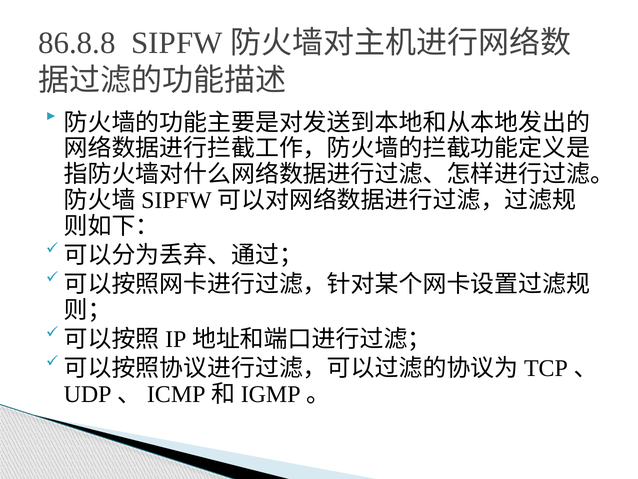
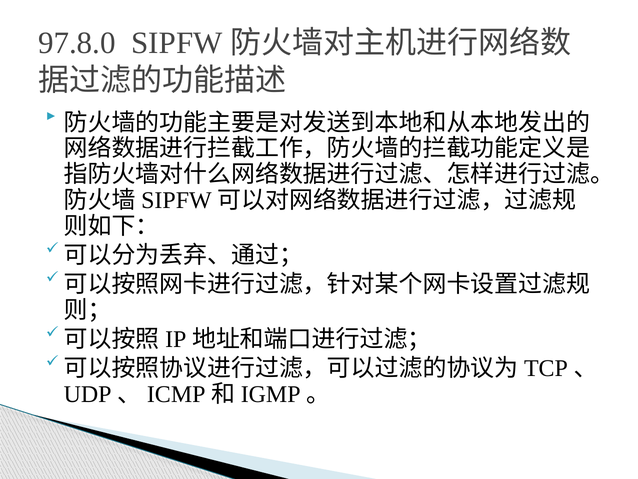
86.8.8: 86.8.8 -> 97.8.0 (77, 43)
